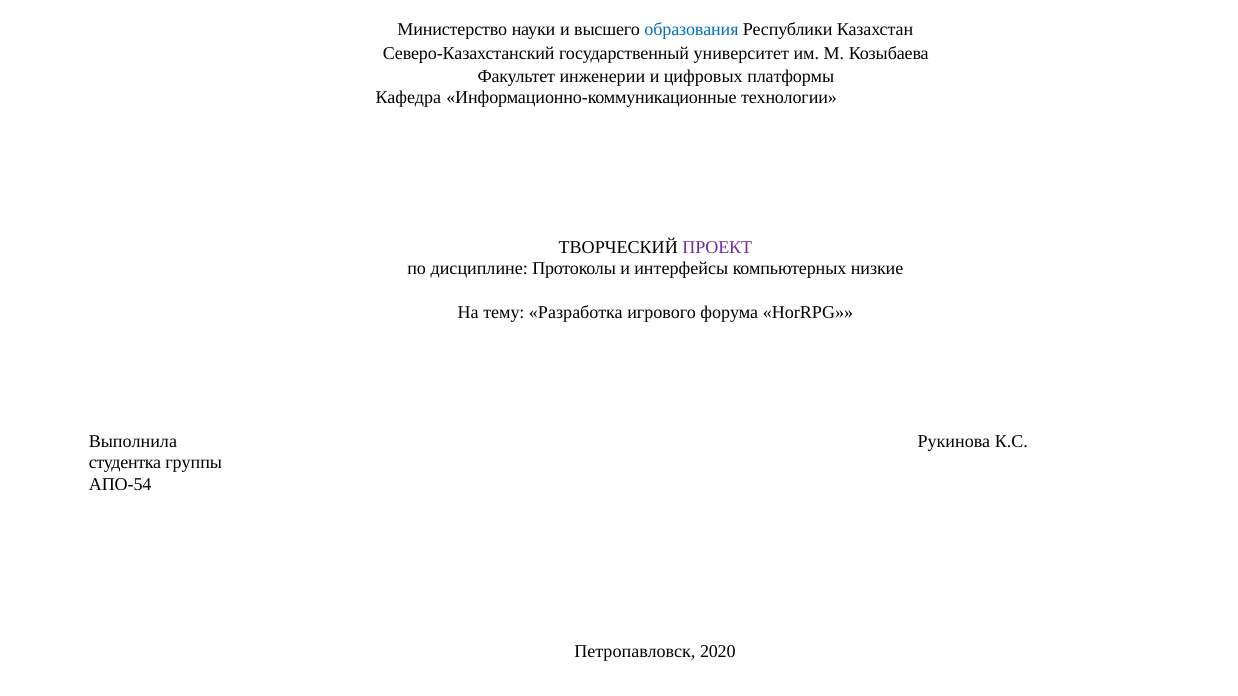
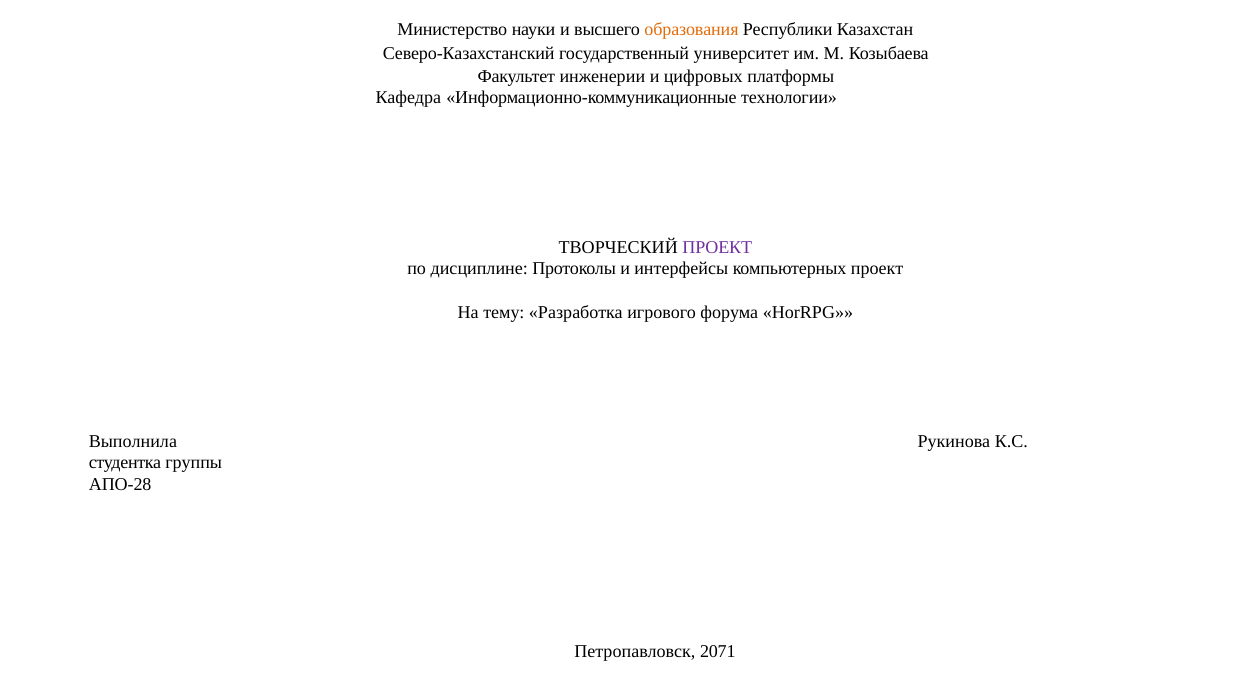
образования colour: blue -> orange (692, 29)
компьютерных низкие: низкие -> проект (877, 269)
АПО-54: АПО-54 -> АПО-28 (120, 485)
2020: 2020 -> 2071 (718, 652)
